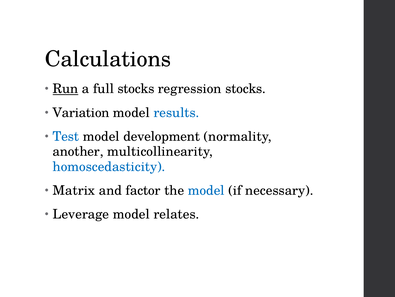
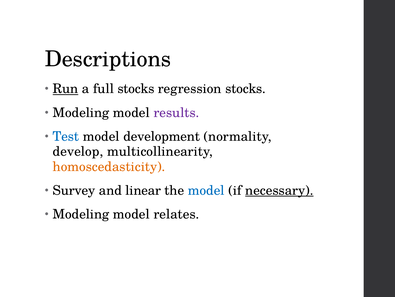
Calculations: Calculations -> Descriptions (108, 59)
Variation: Variation -> Modeling (81, 112)
results colour: blue -> purple (176, 112)
another: another -> develop (78, 151)
homoscedasticity colour: blue -> orange (109, 166)
Matrix: Matrix -> Survey (74, 190)
factor: factor -> linear (143, 190)
necessary underline: none -> present (279, 190)
Leverage: Leverage -> Modeling (81, 214)
